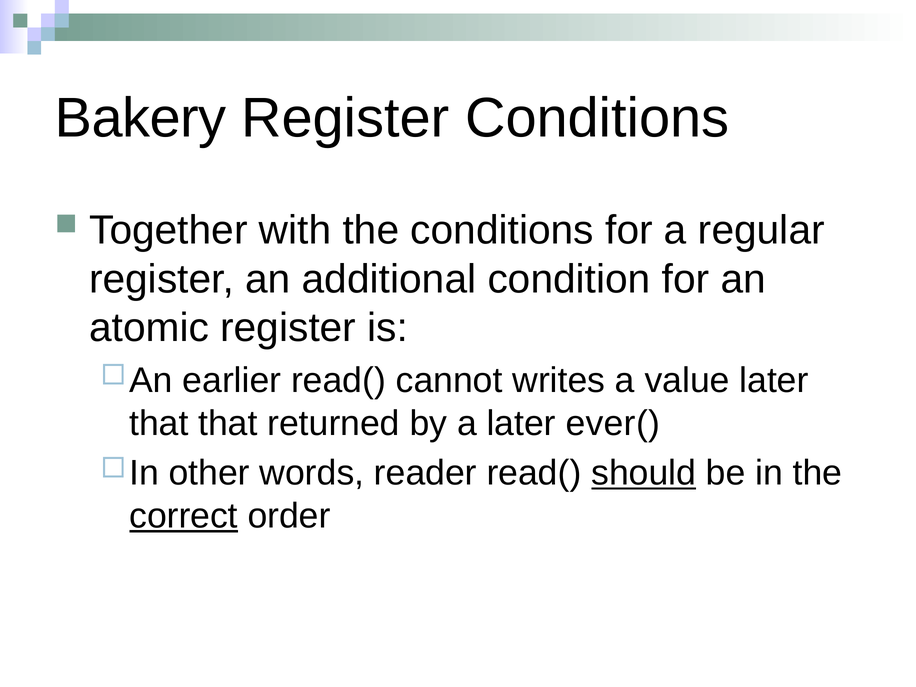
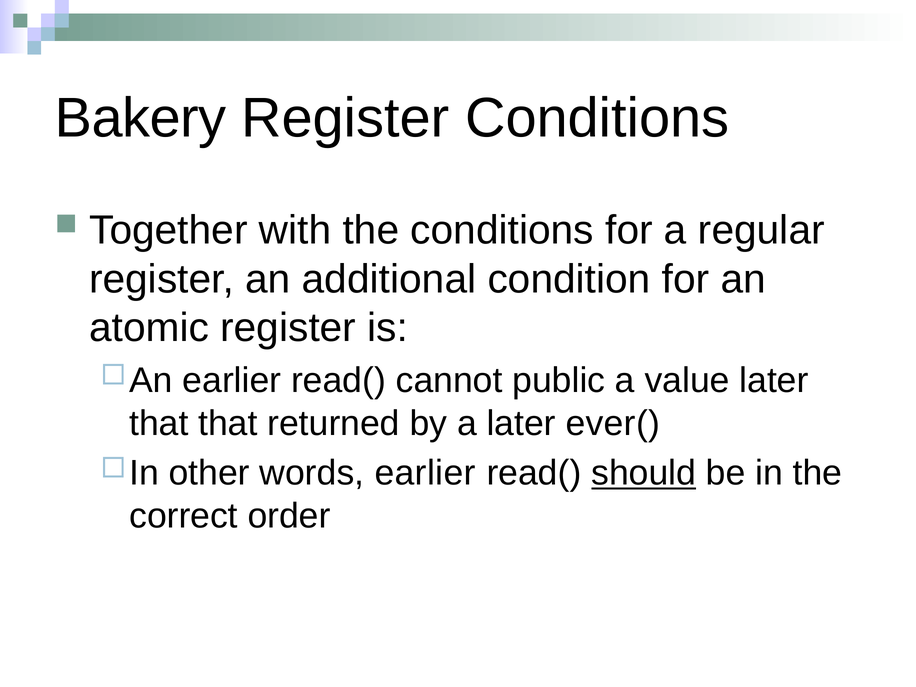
writes: writes -> public (559, 381)
words reader: reader -> earlier (425, 473)
correct underline: present -> none (184, 516)
